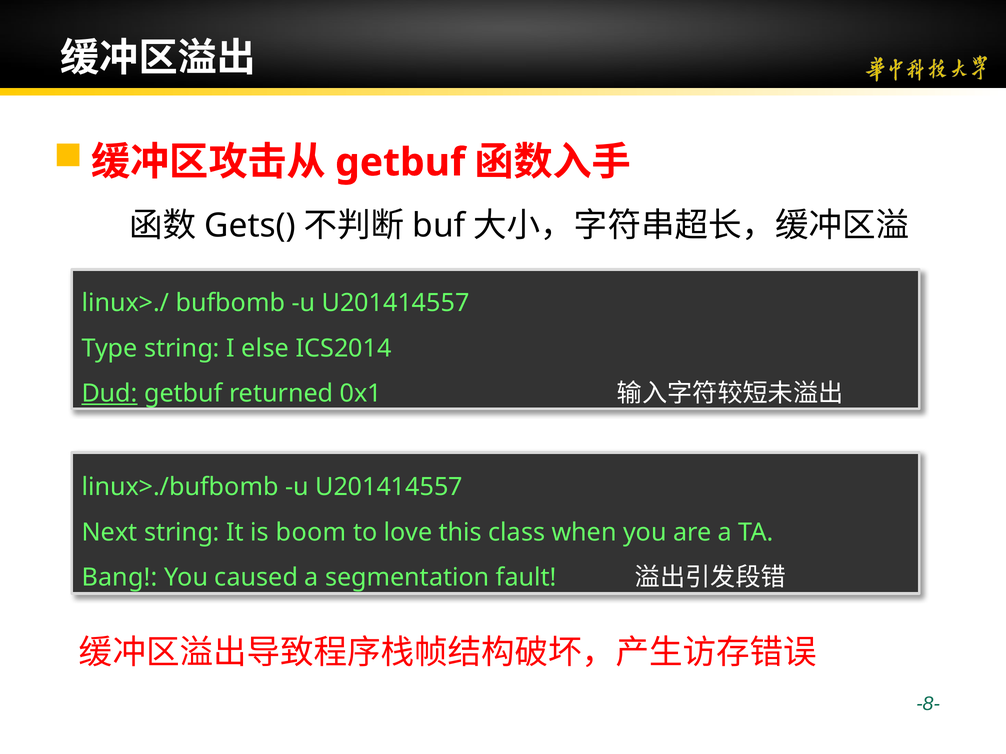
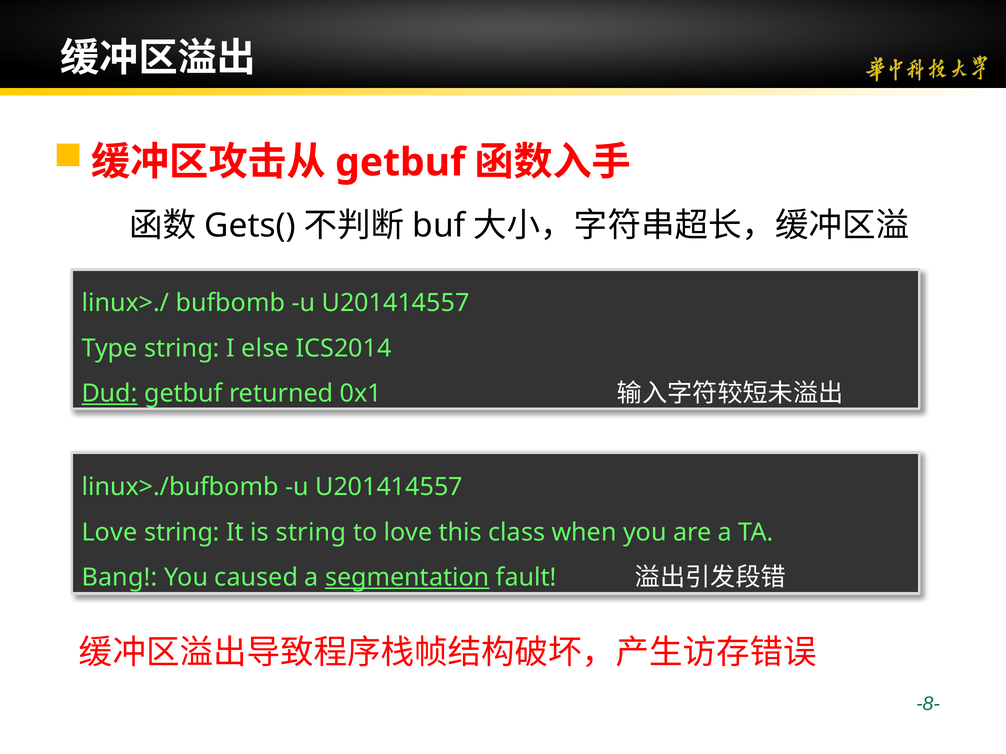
Next: Next -> Love (110, 533)
is boom: boom -> string (311, 533)
segmentation underline: none -> present (407, 578)
